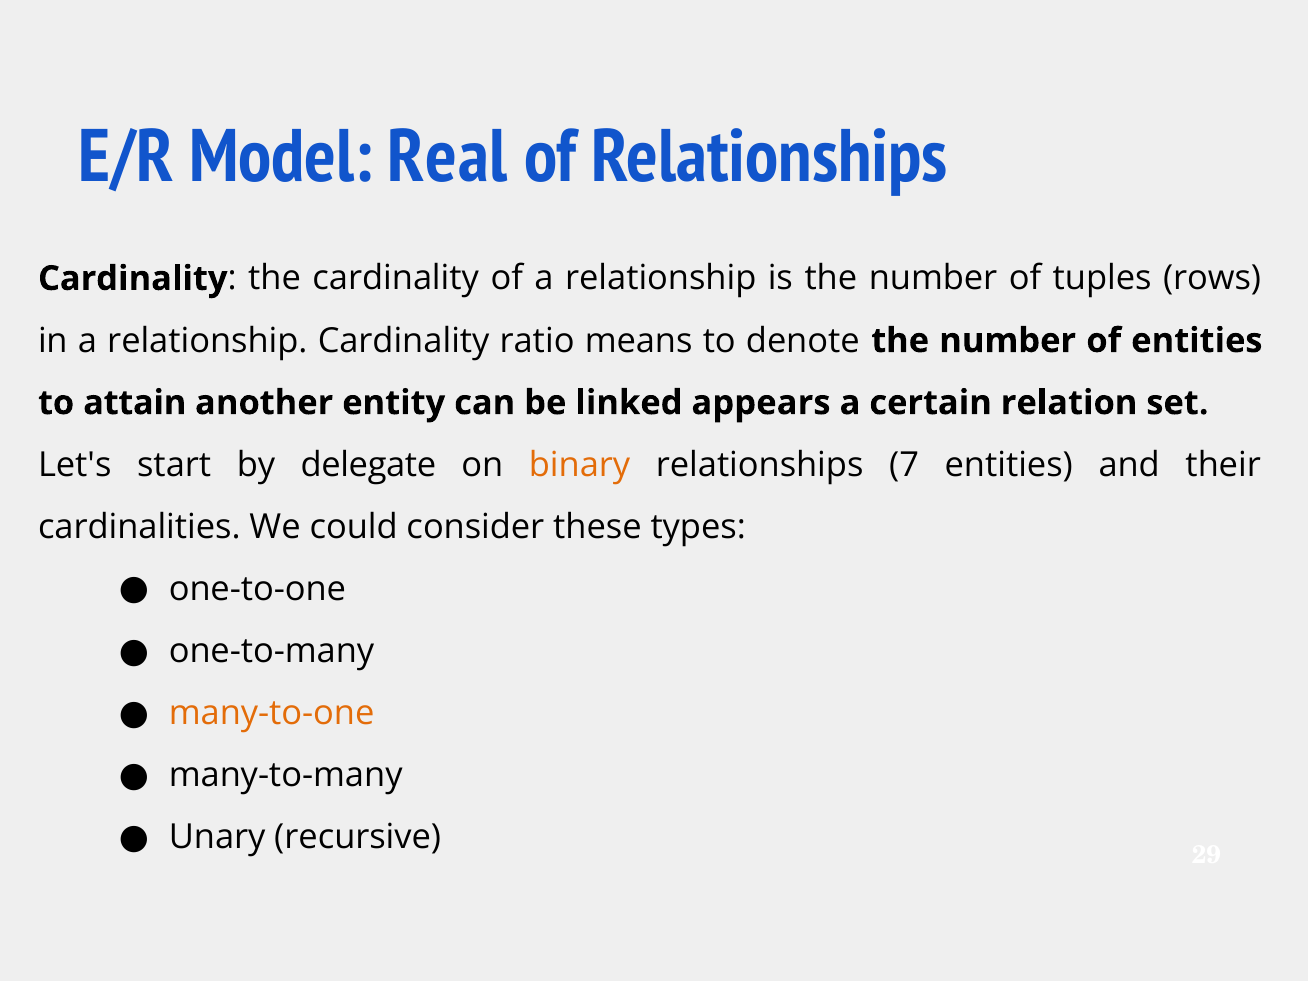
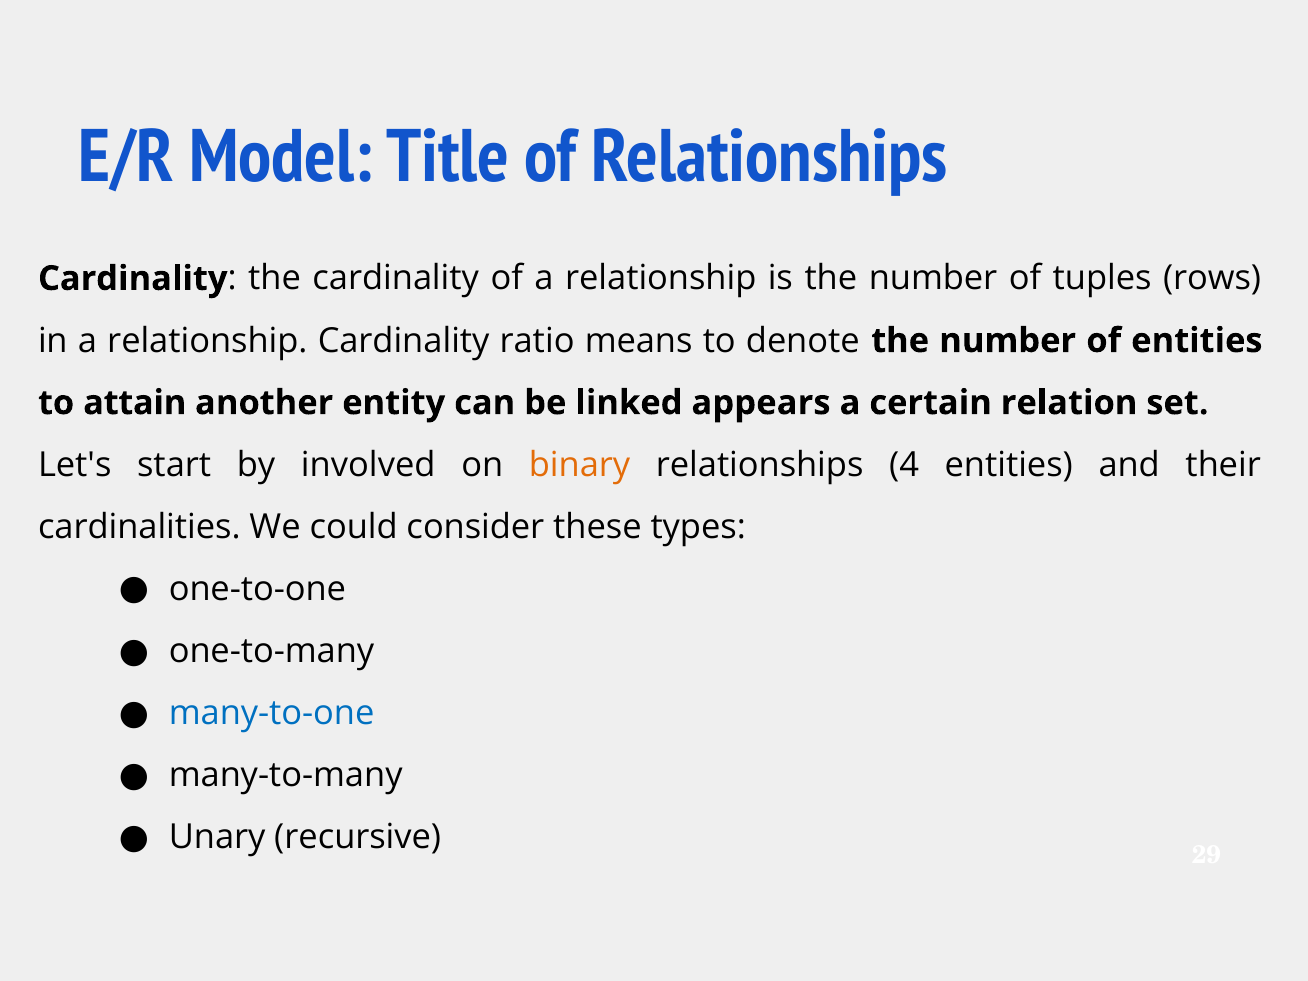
Real: Real -> Title (448, 157)
delegate: delegate -> involved (368, 465)
7: 7 -> 4 (904, 465)
many-to-one colour: orange -> blue (272, 713)
